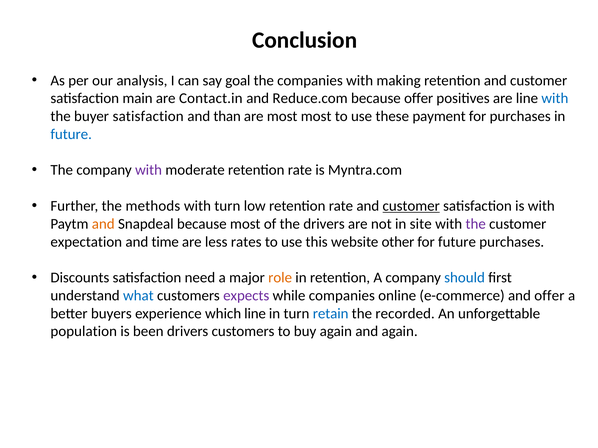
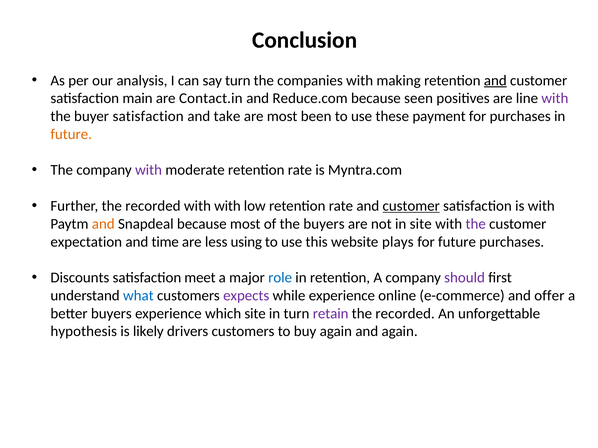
say goal: goal -> turn (238, 81)
and underline: none -> present (495, 81)
because offer: offer -> seen (419, 98)
with colour: blue -> purple (555, 98)
than: than -> take (227, 116)
most most: most -> been (316, 116)
future colour: blue -> orange (71, 134)
Further the methods: methods -> recorded (153, 206)
with turn: turn -> with (227, 206)
the drivers: drivers -> buyers (324, 224)
rates: rates -> using (246, 242)
other: other -> plays (398, 242)
need: need -> meet (200, 278)
role colour: orange -> blue (280, 278)
should colour: blue -> purple (465, 278)
while companies: companies -> experience (342, 296)
which line: line -> site (255, 314)
retain colour: blue -> purple (331, 314)
population: population -> hypothesis (84, 332)
been: been -> likely (148, 332)
